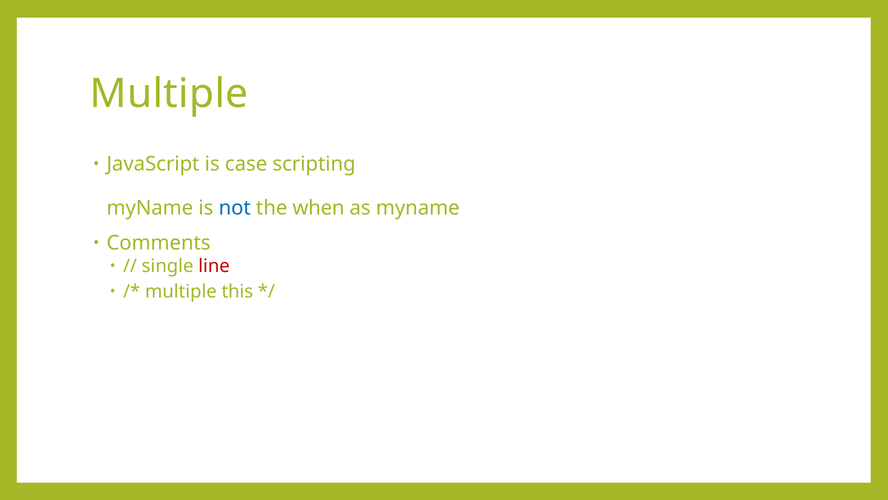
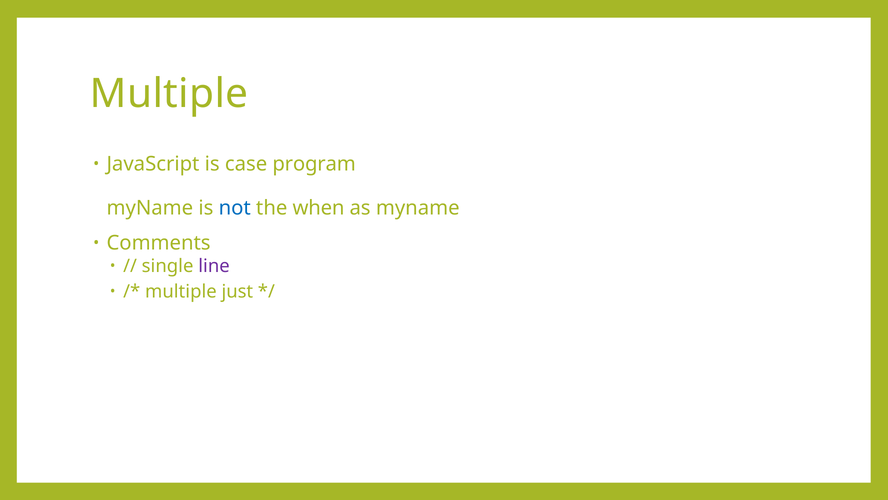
scripting: scripting -> program (314, 164)
line colour: red -> purple (214, 266)
this: this -> just (237, 291)
